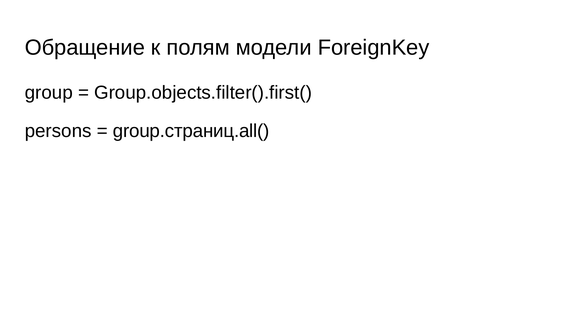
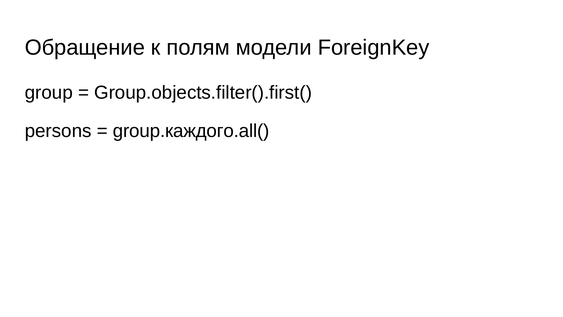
group.страниц.all(: group.страниц.all( -> group.каждого.all( (191, 131)
